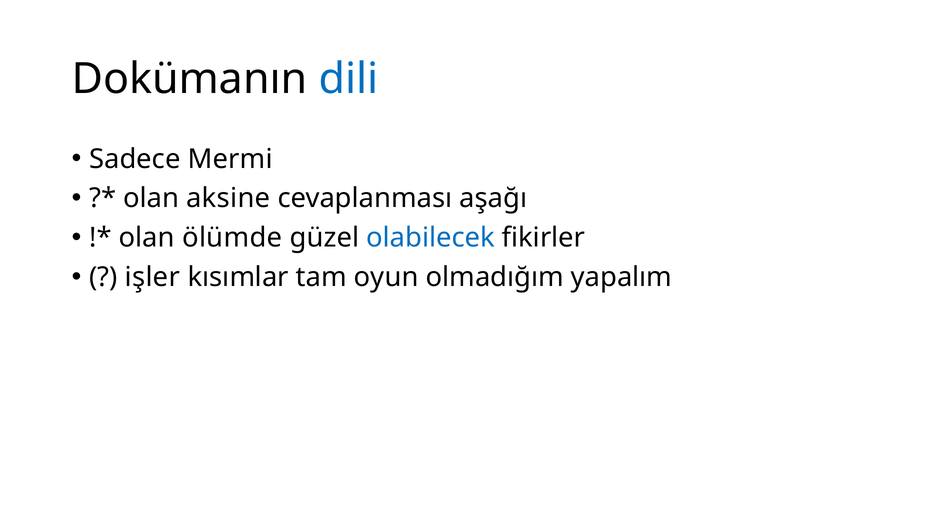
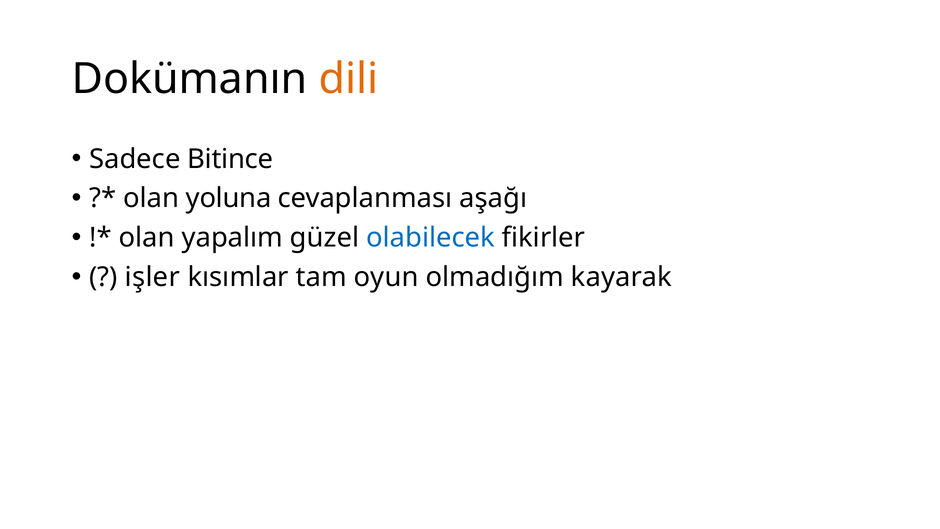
dili colour: blue -> orange (349, 79)
Mermi: Mermi -> Bitince (230, 159)
aksine: aksine -> yoluna (229, 198)
ölümde: ölümde -> yapalım (232, 238)
yapalım: yapalım -> kayarak (621, 277)
